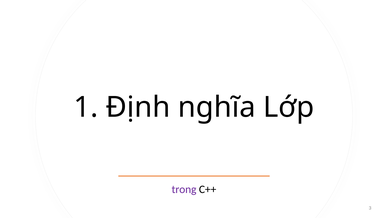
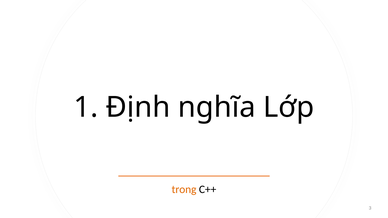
trong colour: purple -> orange (184, 190)
